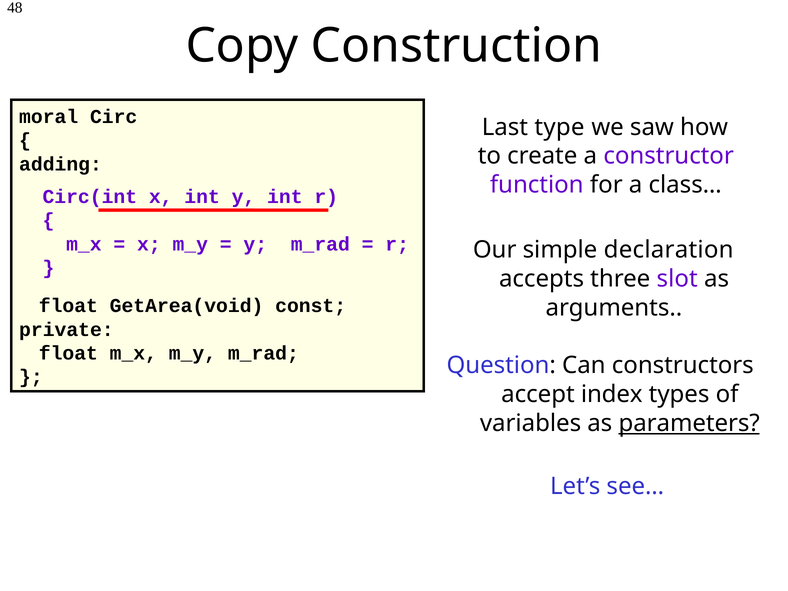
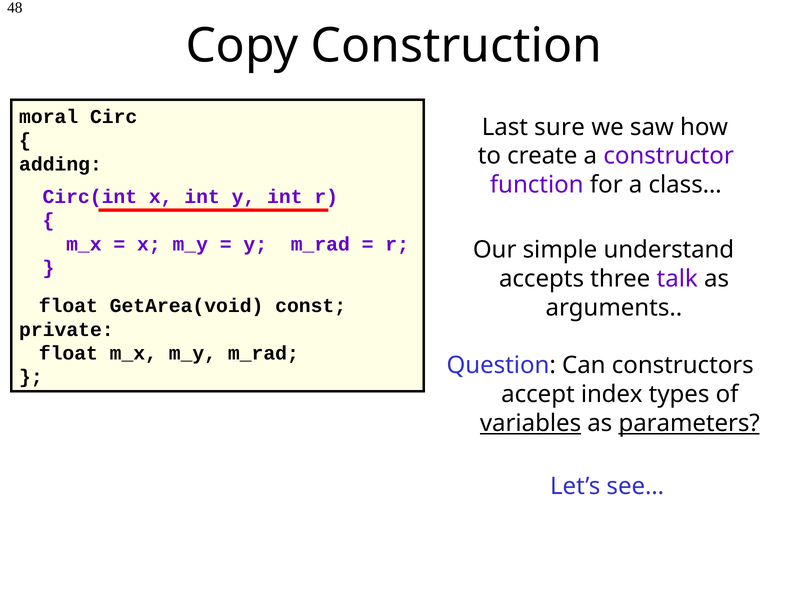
type: type -> sure (560, 127)
declaration: declaration -> understand (669, 250)
slot: slot -> talk (677, 279)
variables underline: none -> present (531, 423)
